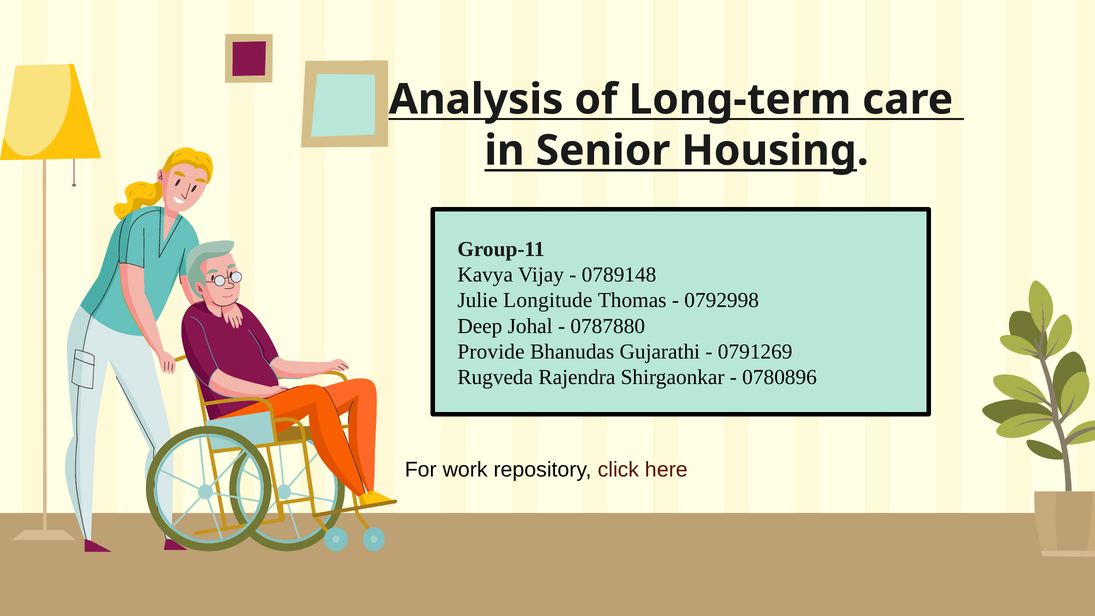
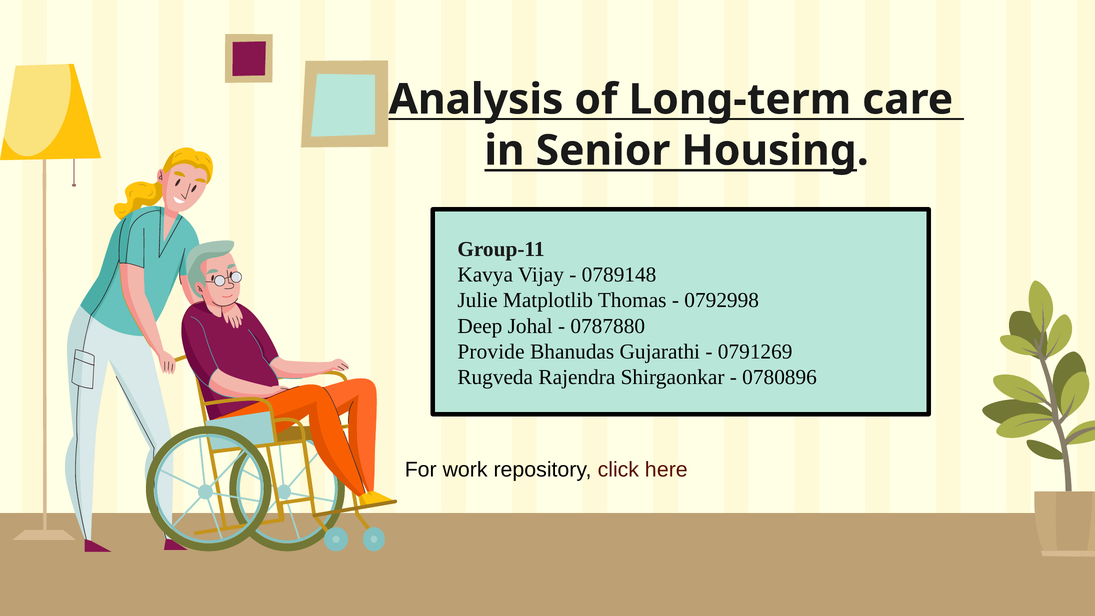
Longitude: Longitude -> Matplotlib (548, 300)
